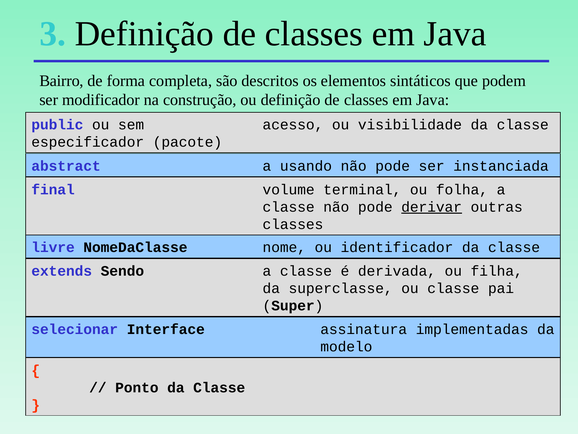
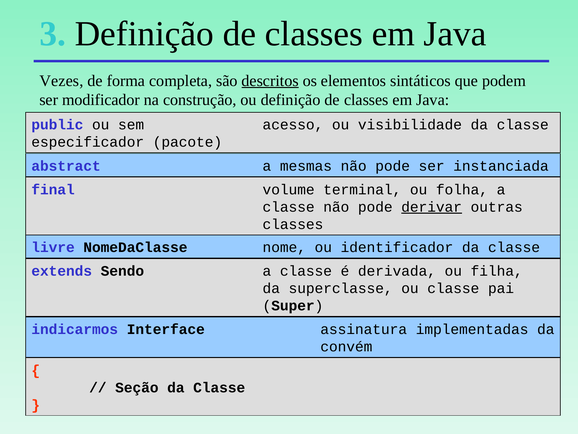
Bairro: Bairro -> Vezes (61, 81)
descritos underline: none -> present (270, 81)
usando: usando -> mesmas (306, 166)
selecionar: selecionar -> indicarmos (75, 329)
modelo: modelo -> convém (346, 346)
Ponto: Ponto -> Seção (137, 387)
